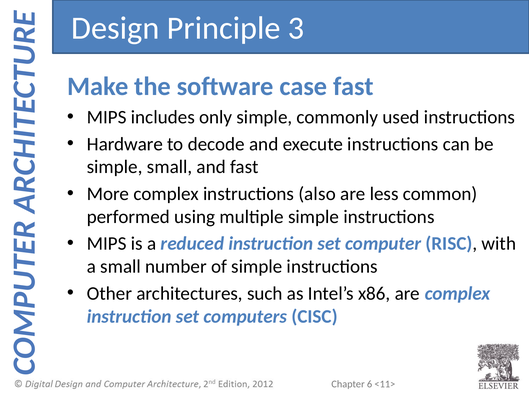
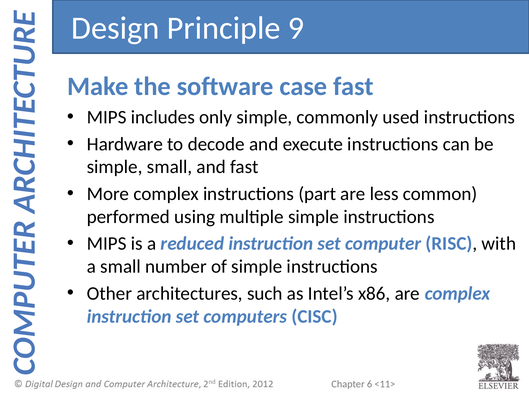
3: 3 -> 9 (296, 28)
also: also -> part (317, 194)
